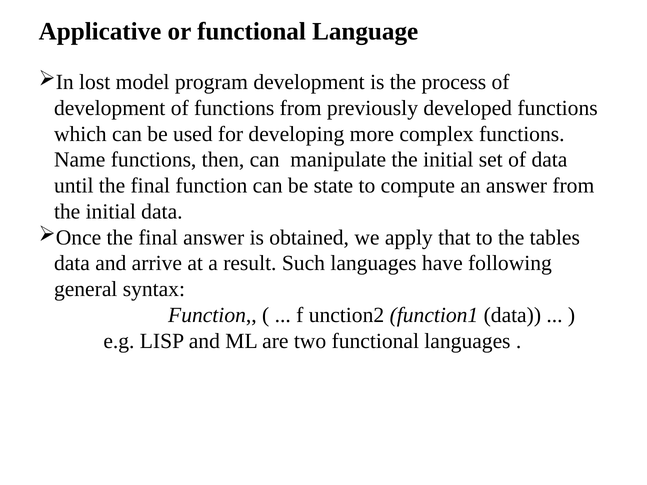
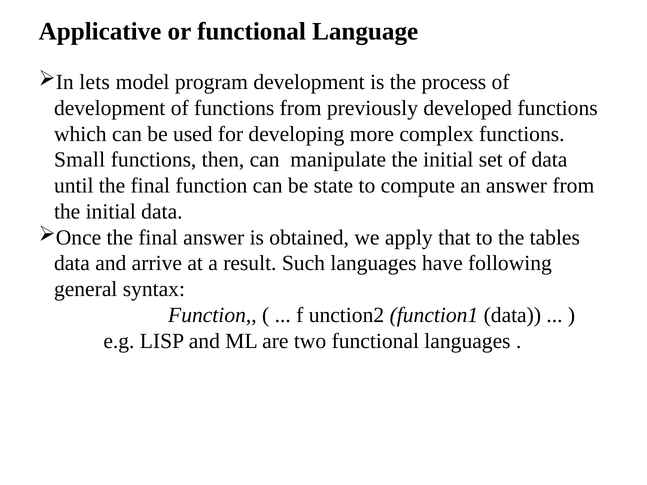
lost: lost -> lets (95, 82)
Name: Name -> Small (80, 160)
